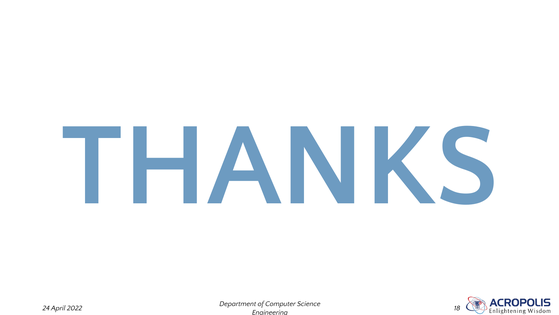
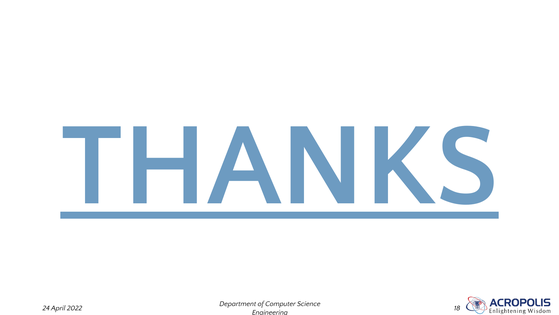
THANKS underline: none -> present (279, 165)
